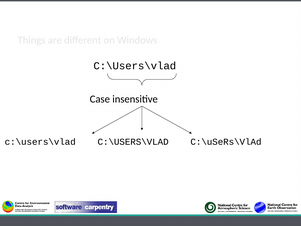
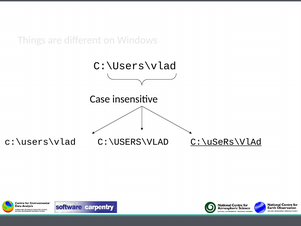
C:\uSeRs\VlAd underline: none -> present (226, 142)
